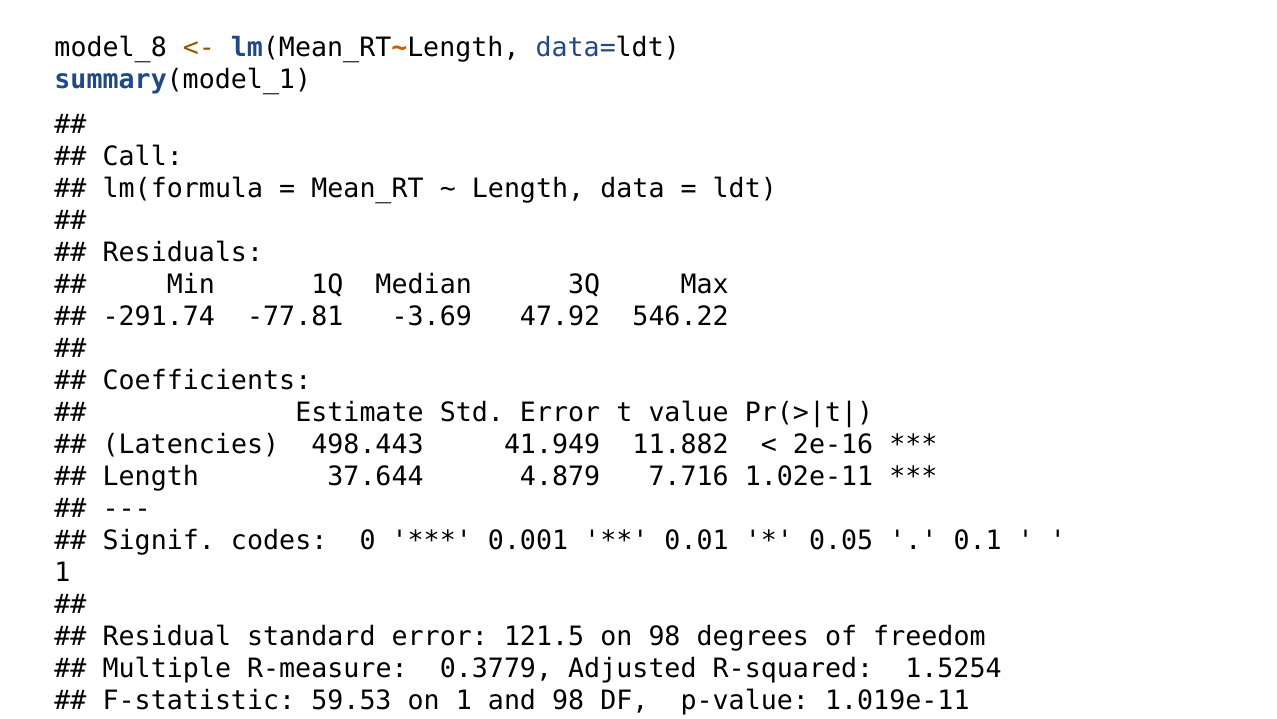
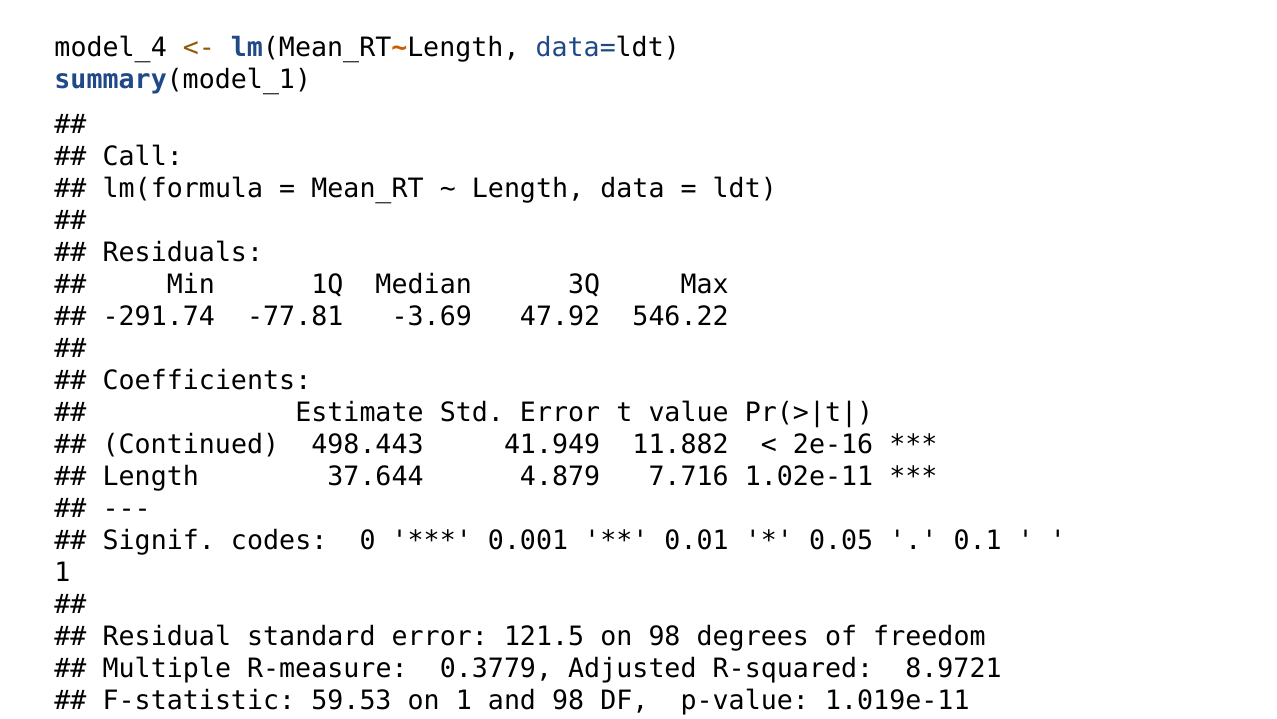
model_8: model_8 -> model_4 (111, 48)
Latencies: Latencies -> Continued (191, 444)
1.5254: 1.5254 -> 8.9721 (953, 668)
